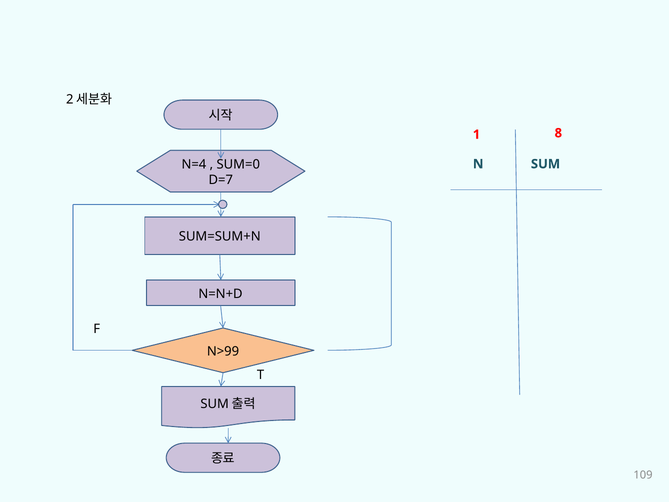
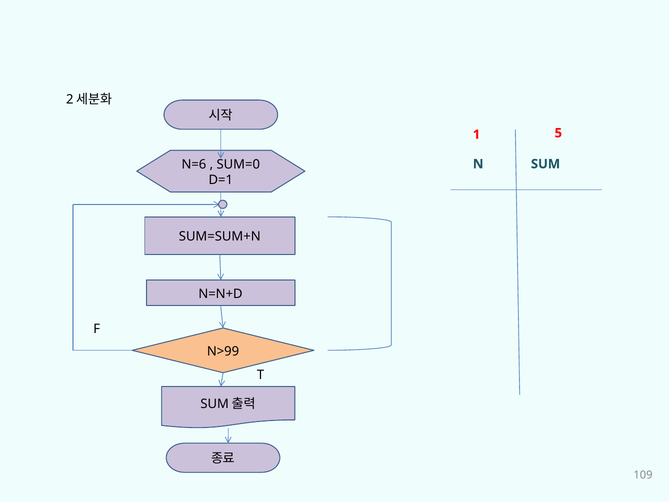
8: 8 -> 5 (558, 133)
N=4: N=4 -> N=6 (194, 164)
D=7: D=7 -> D=1 (221, 180)
